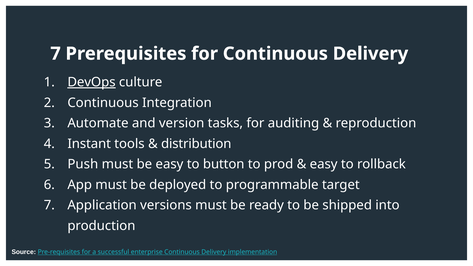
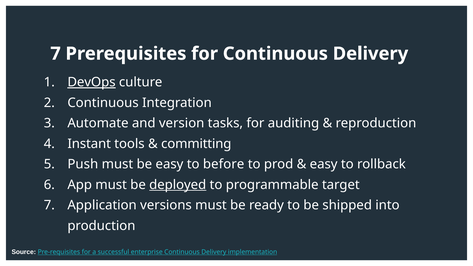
distribution: distribution -> committing (196, 144)
button: button -> before (224, 164)
deployed underline: none -> present (178, 185)
